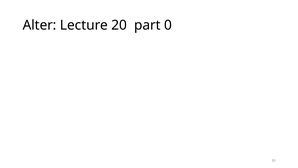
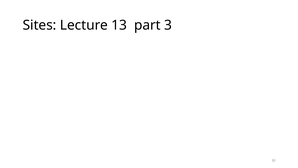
Alter: Alter -> Sites (40, 25)
20: 20 -> 13 (119, 25)
0: 0 -> 3 (168, 25)
